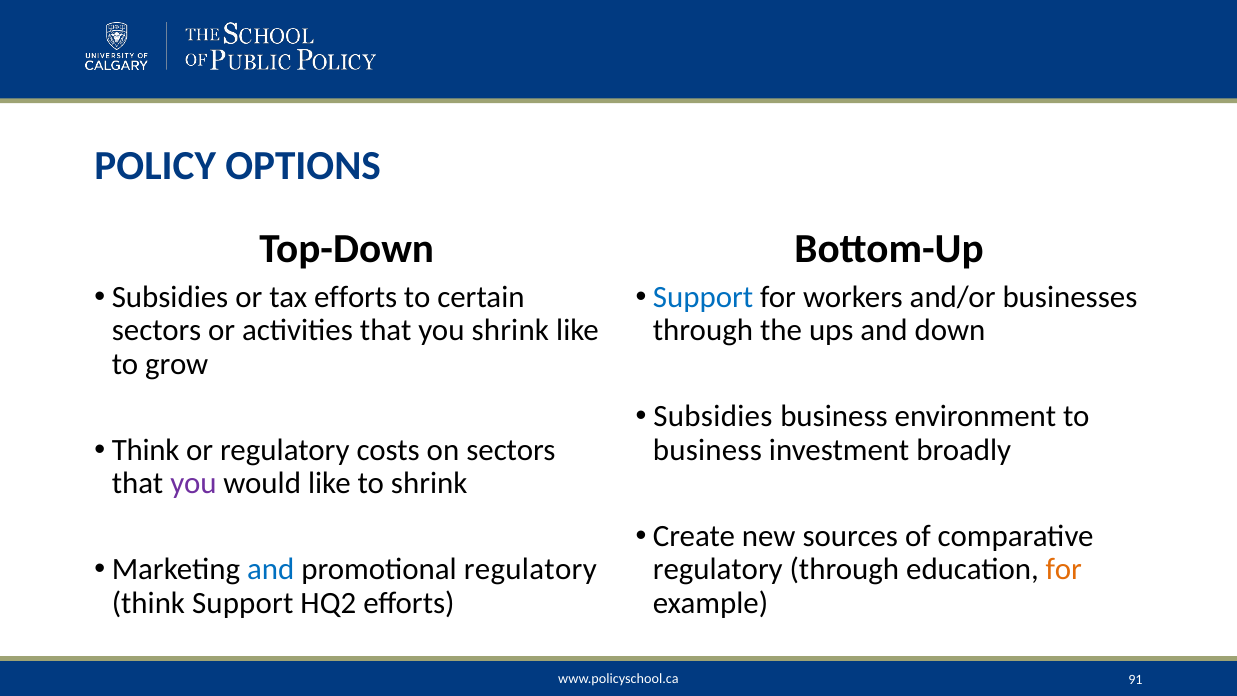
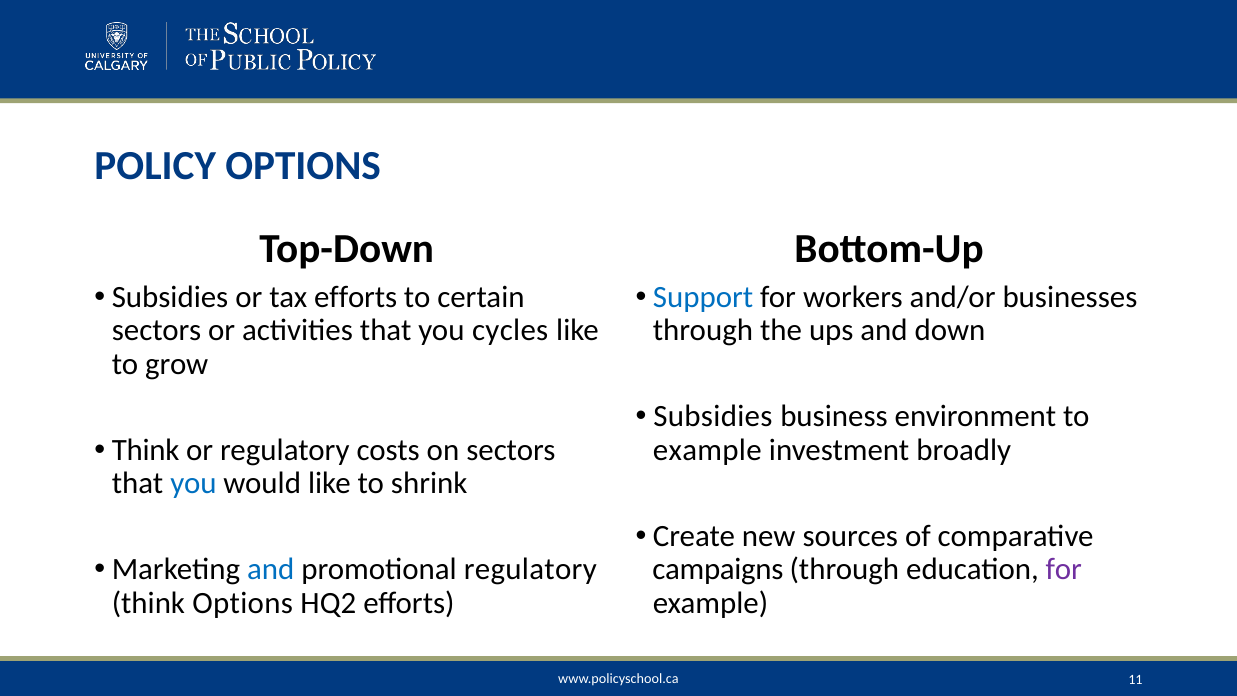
you shrink: shrink -> cycles (510, 330)
business: business -> example (707, 450)
you colour: purple -> blue (193, 483)
regulatory: regulatory -> campaigns (718, 569)
for colour: orange -> purple (1064, 569)
think Support: Support -> Options (243, 603)
91: 91 -> 11 (1135, 680)
